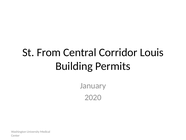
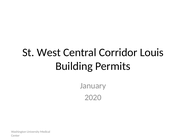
From: From -> West (49, 52)
